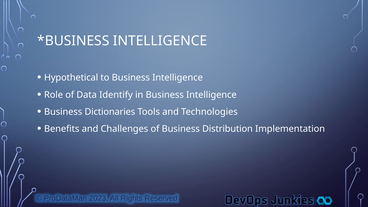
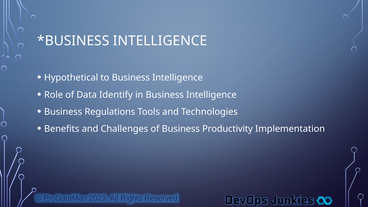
Dictionaries: Dictionaries -> Regulations (110, 112)
Distribution: Distribution -> Productivity (228, 129)
